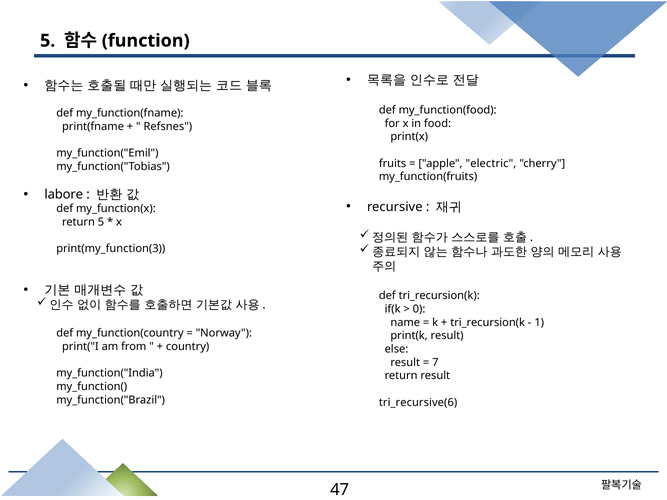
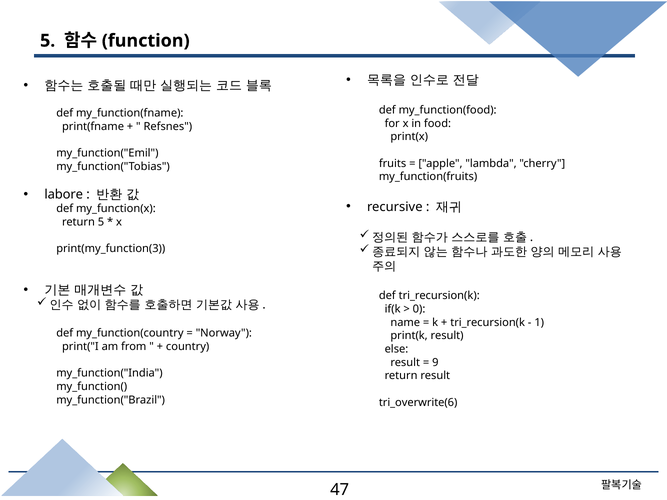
electric: electric -> lambda (491, 163)
7: 7 -> 9 (435, 363)
tri_recursive(6: tri_recursive(6 -> tri_overwrite(6 (418, 403)
